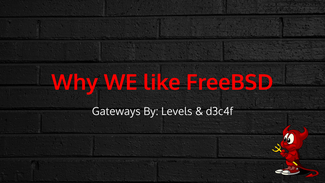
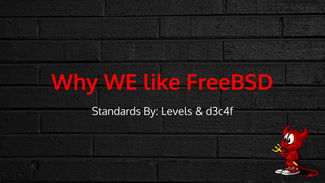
Gateways: Gateways -> Standards (116, 111)
